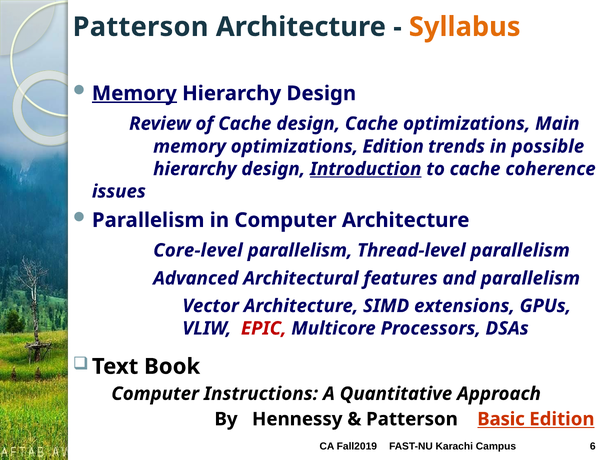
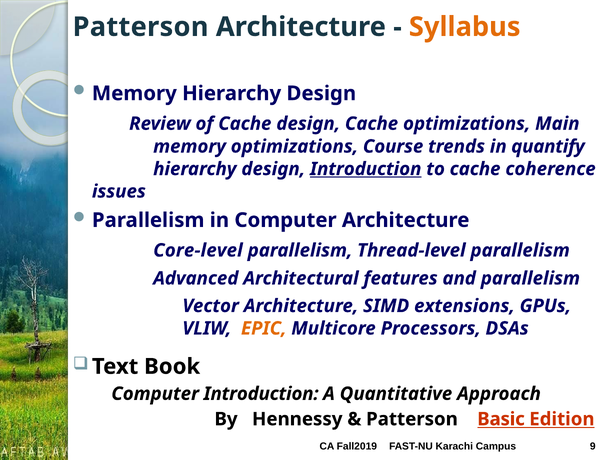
Memory underline: present -> none (134, 93)
optimizations Edition: Edition -> Course (393, 146)
possible: possible -> quantify (548, 146)
EPIC colour: red -> orange (264, 328)
Computer Instructions: Instructions -> Introduction (261, 394)
6: 6 -> 9 (593, 446)
